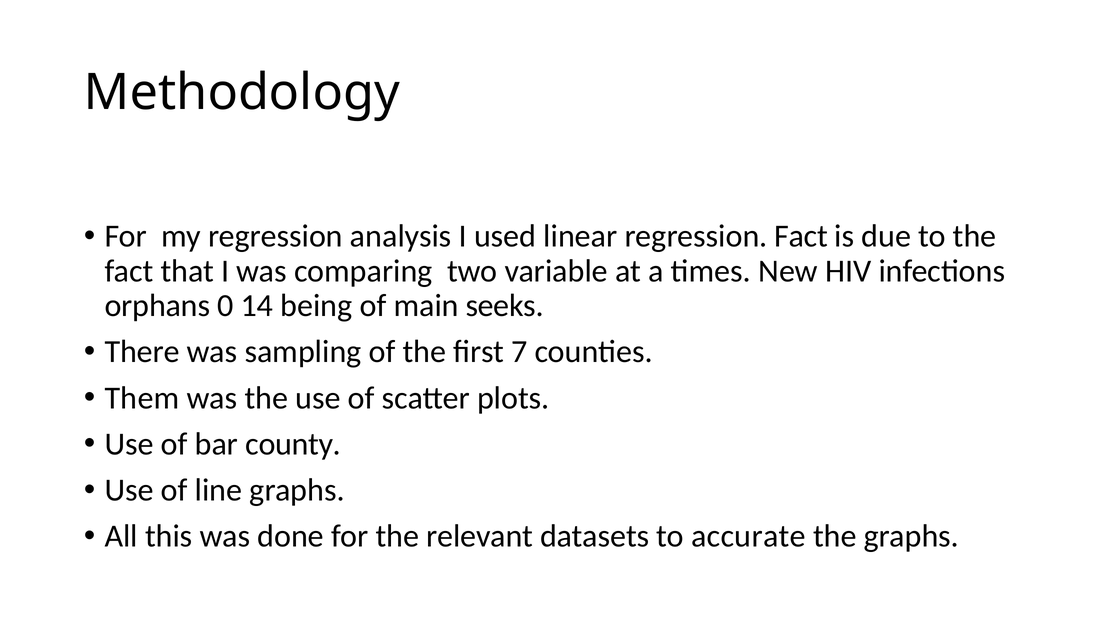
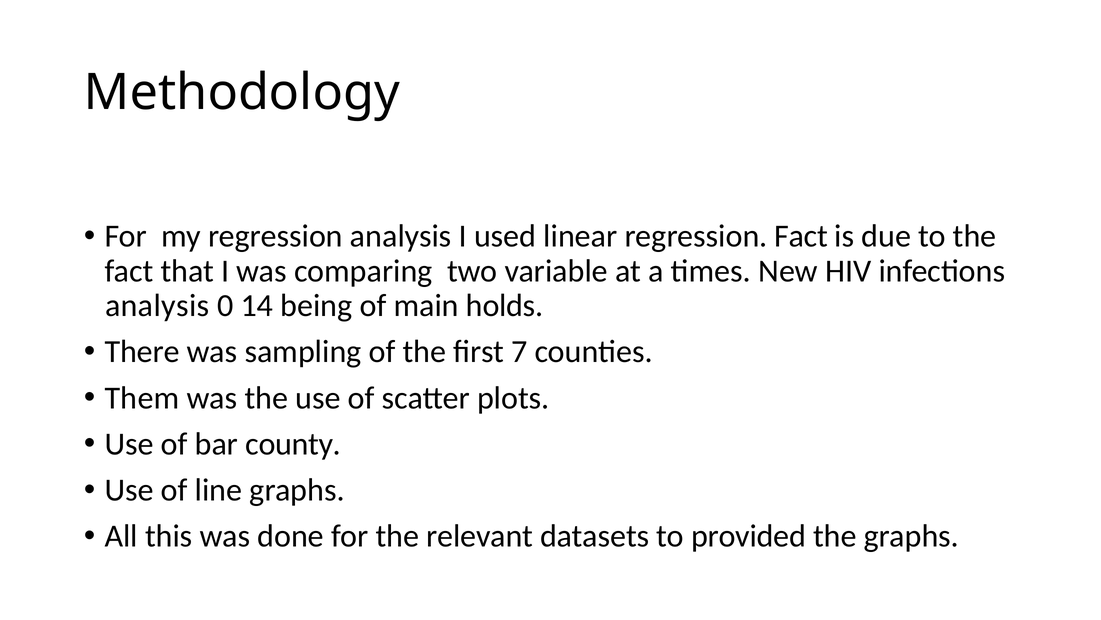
orphans: orphans -> analysis (157, 305)
seeks: seeks -> holds (505, 305)
accurate: accurate -> provided (749, 536)
